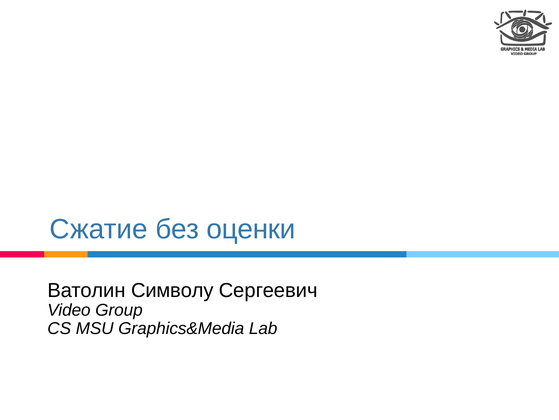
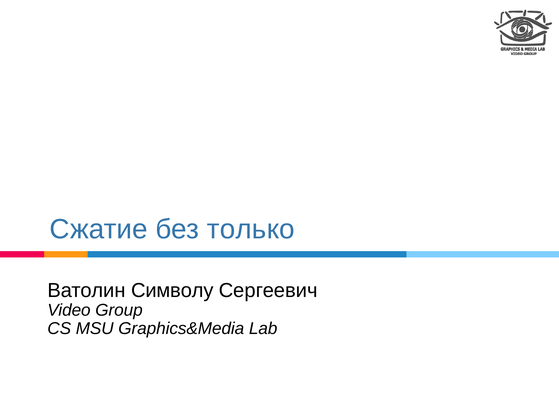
оценки: оценки -> только (251, 229)
